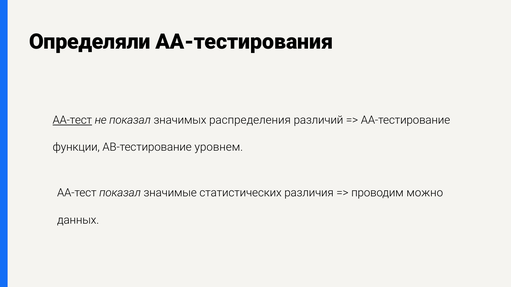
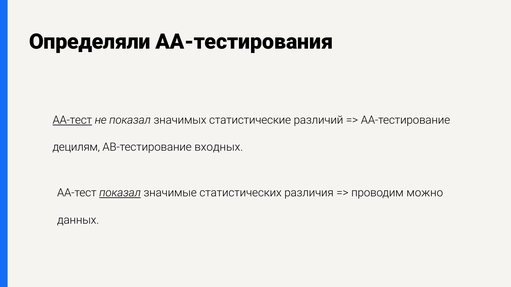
распределения: распределения -> статистические (250, 120)
функции: функции -> децилям (76, 147)
уровнем: уровнем -> входных (219, 147)
показал underline: none -> present (120, 193)
